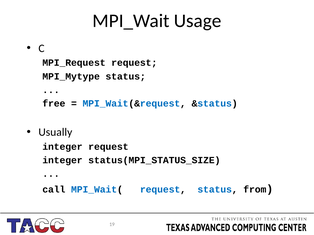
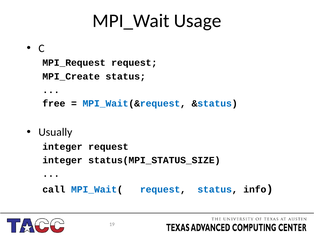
MPI_Mytype: MPI_Mytype -> MPI_Create (71, 77)
from: from -> info (255, 190)
